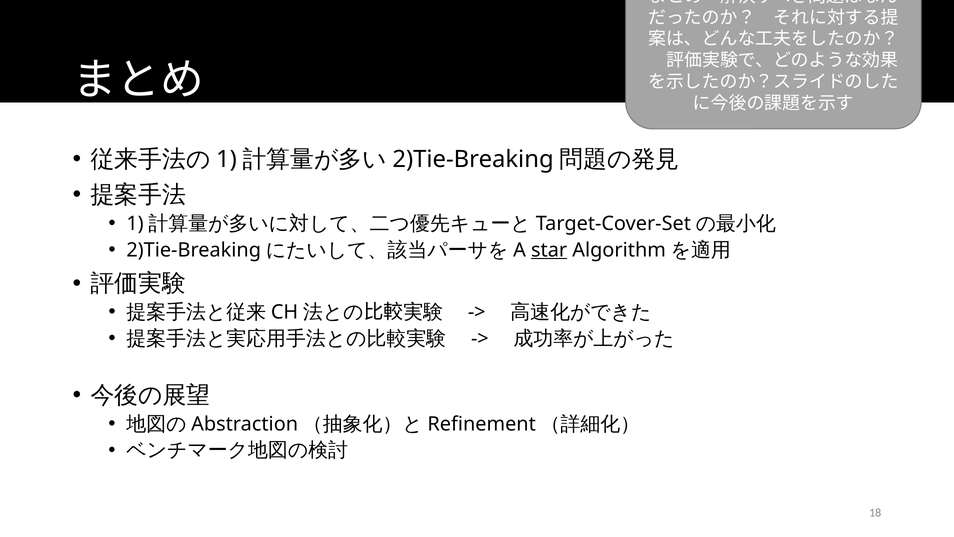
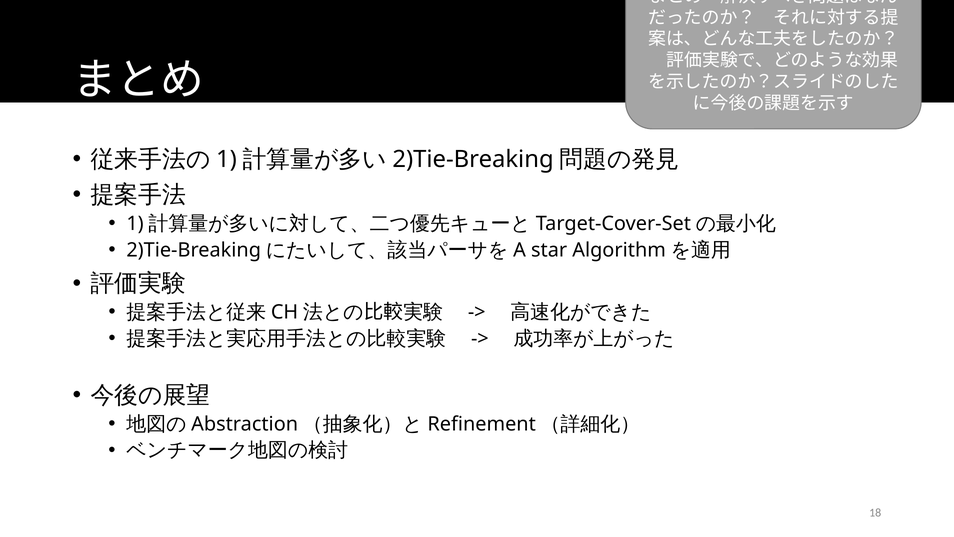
star underline: present -> none (549, 250)
